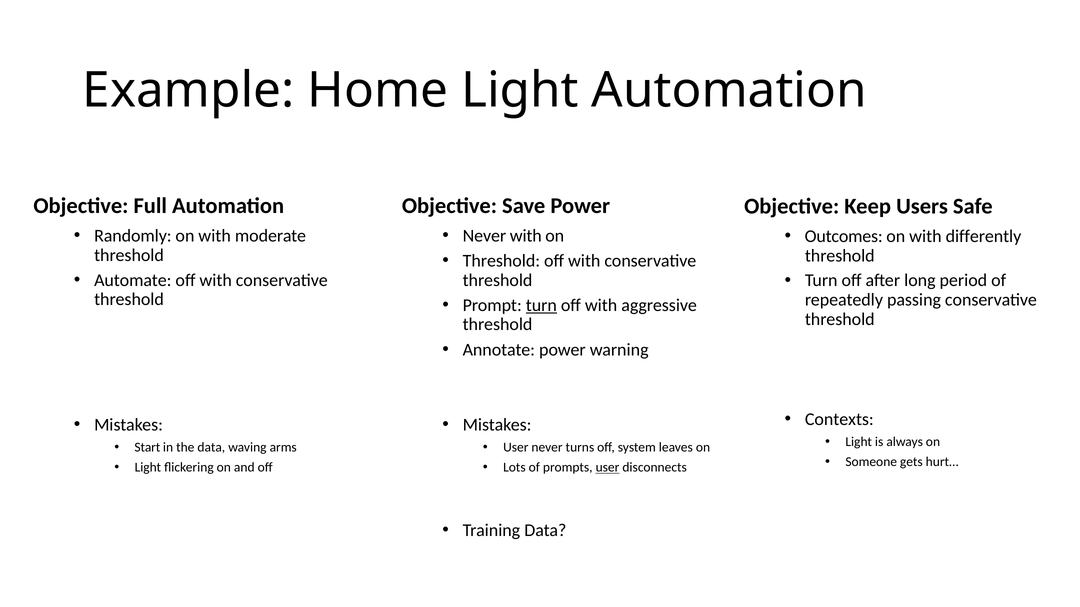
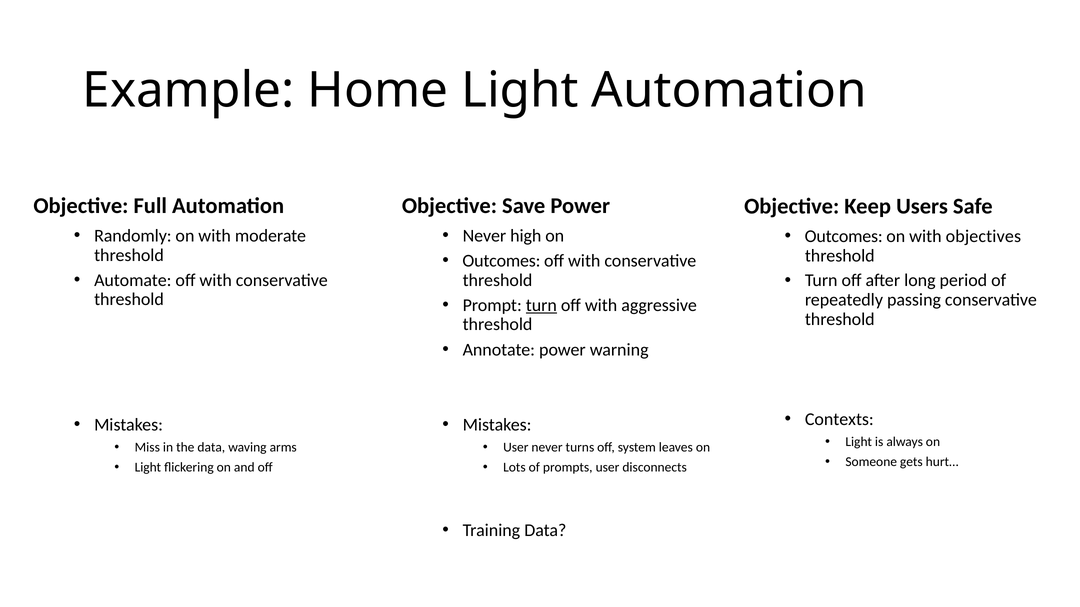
Never with: with -> high (526, 236)
differently: differently -> objectives (983, 236)
Threshold: Threshold -> Outcomes (501, 261)
Start: Start -> Miss (147, 448)
user underline: present -> none (607, 468)
